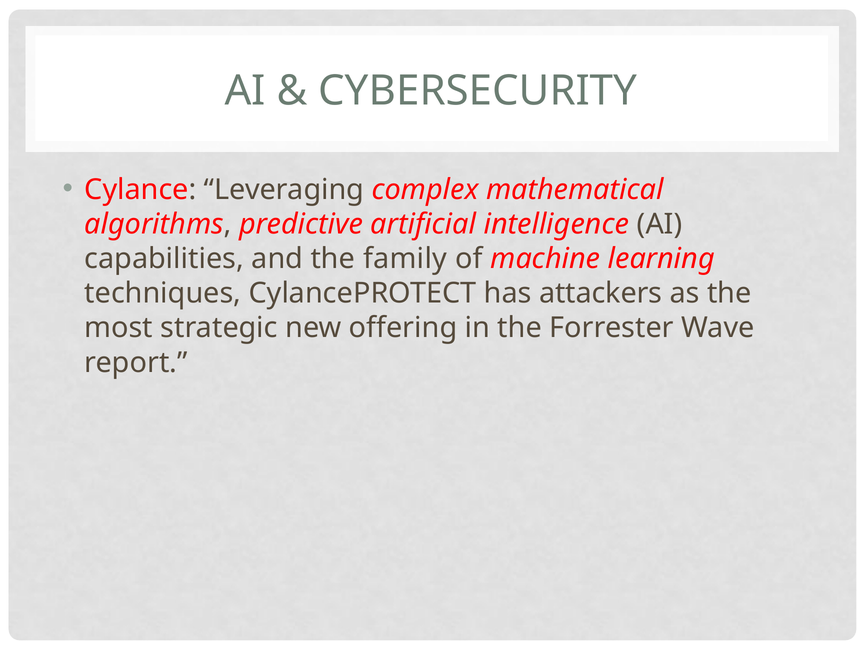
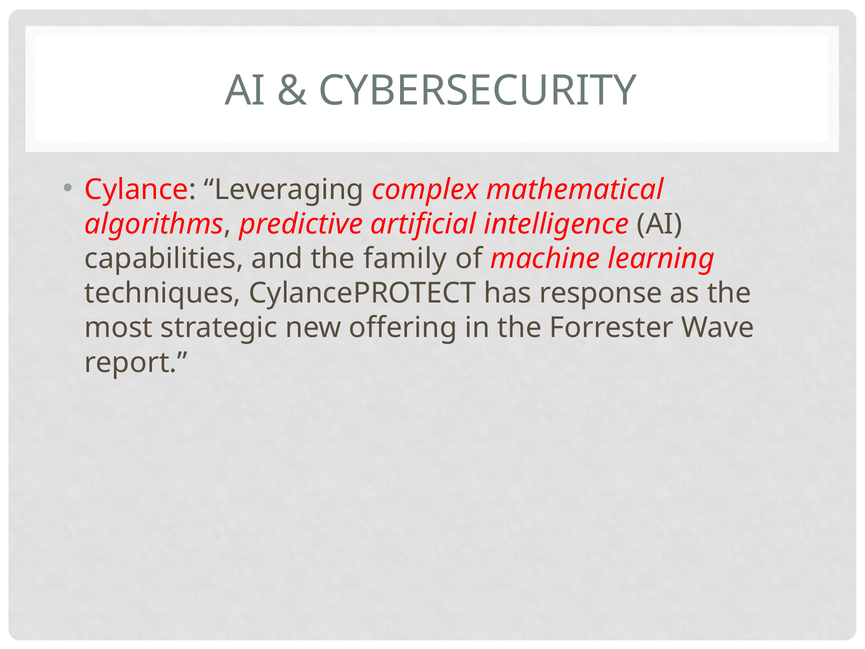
attackers: attackers -> response (601, 293)
